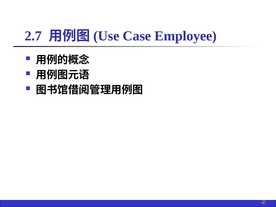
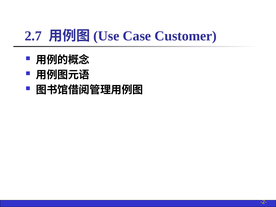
Employee: Employee -> Customer (186, 36)
